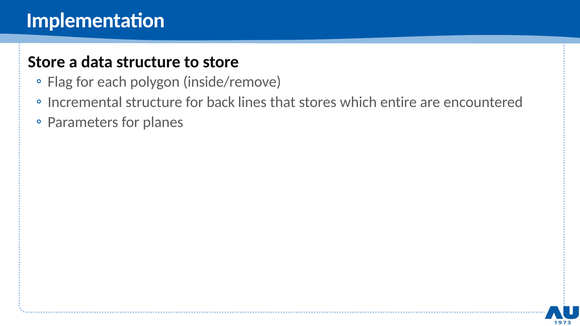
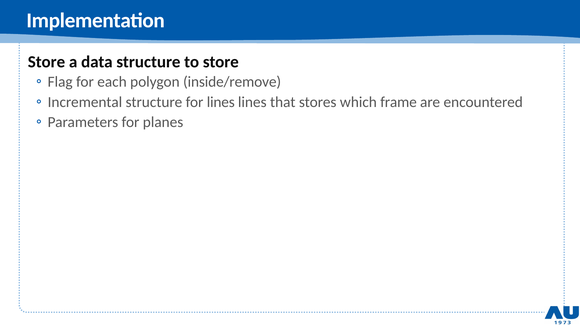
for back: back -> lines (221, 102)
entire: entire -> frame (399, 102)
